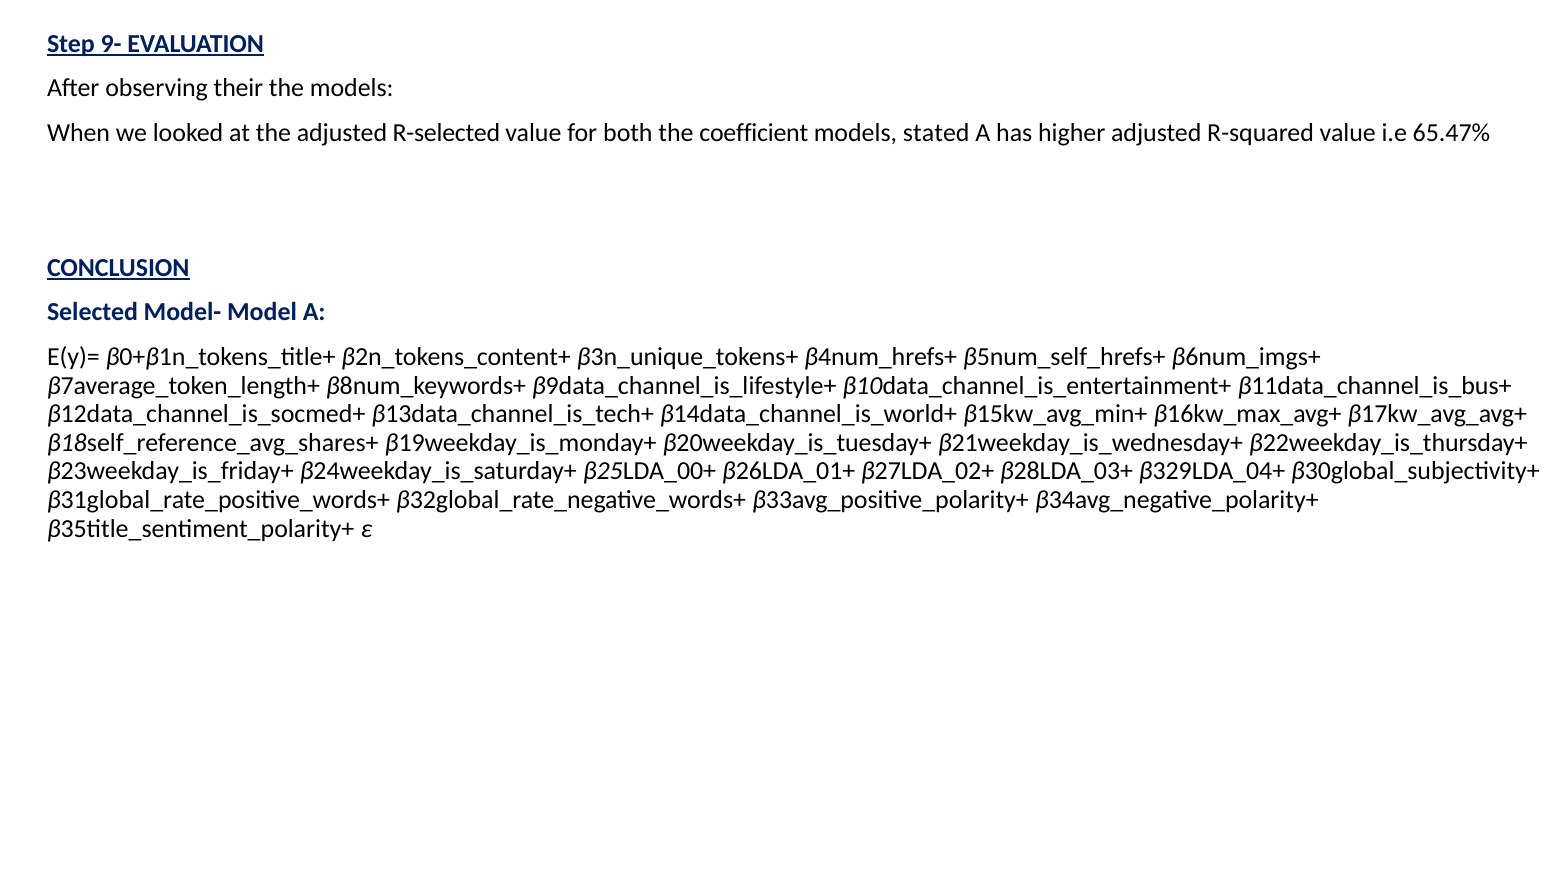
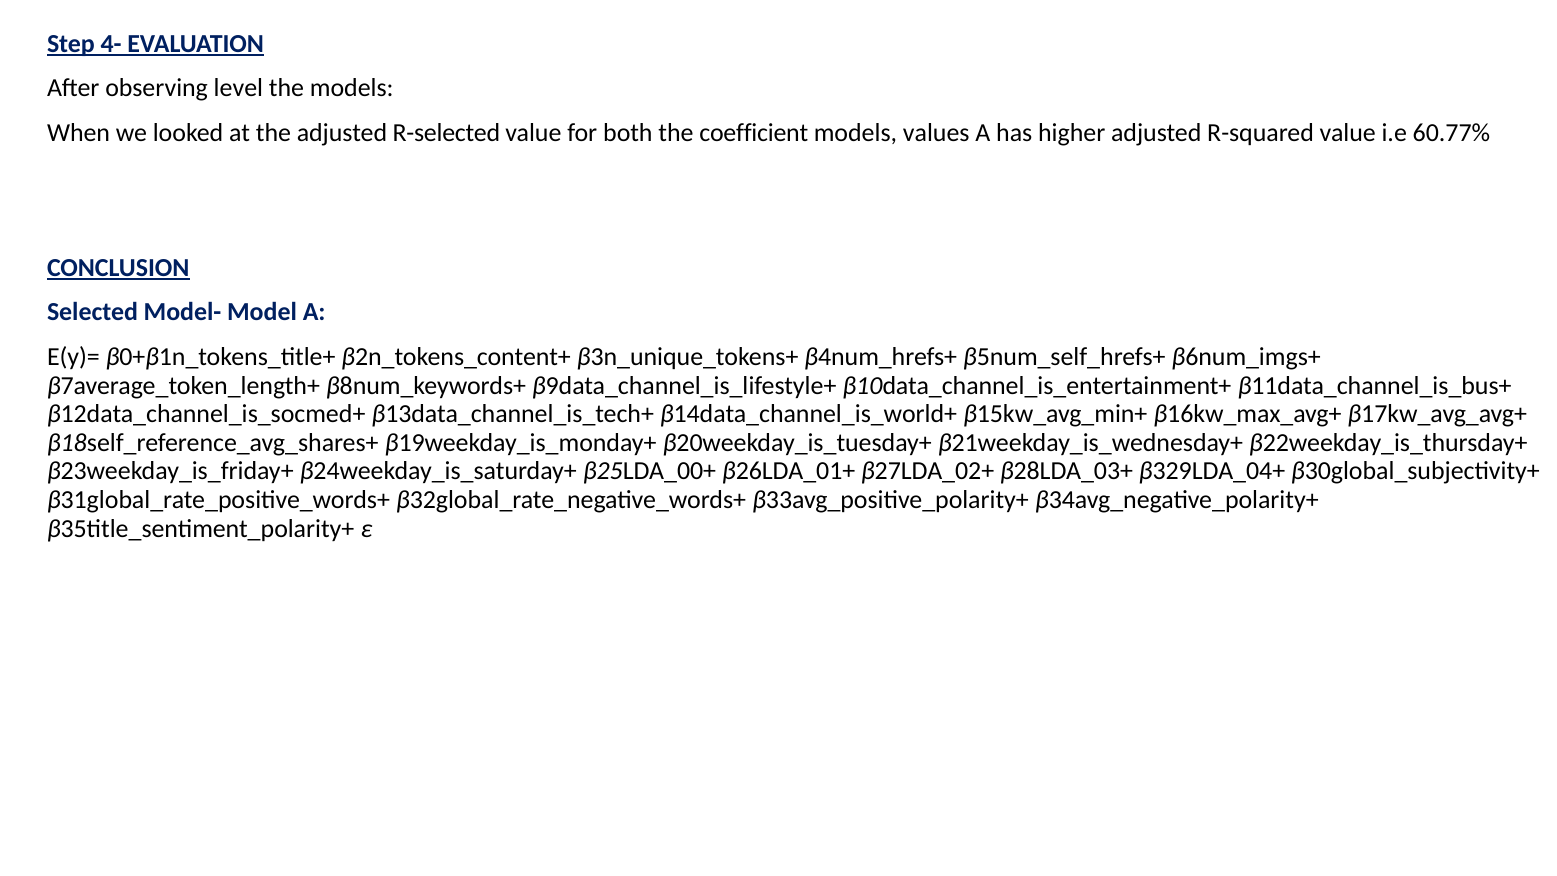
9-: 9- -> 4- (111, 44)
their: their -> level (238, 88)
stated: stated -> values (936, 133)
65.47%: 65.47% -> 60.77% (1451, 133)
